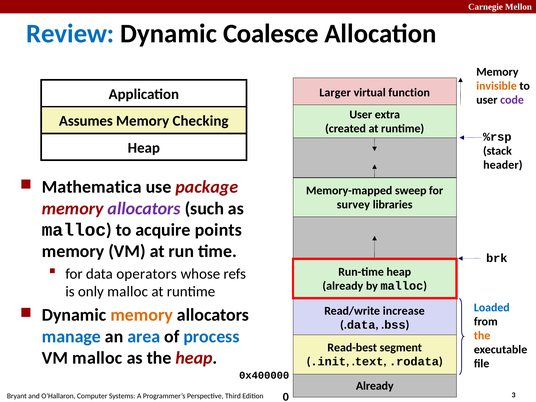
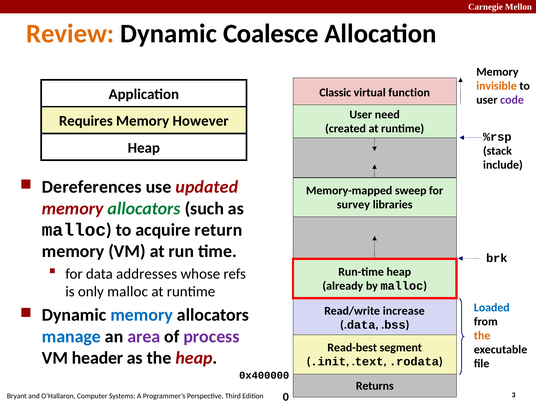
Review colour: blue -> orange (70, 34)
Larger: Larger -> Classic (335, 92)
extra: extra -> need (387, 114)
Assumes: Assumes -> Requires (86, 121)
Checking: Checking -> However (201, 121)
header: header -> include (503, 165)
Mathematica: Mathematica -> Dereferences (92, 187)
package: package -> updated (207, 187)
allocators colour: purple -> green (144, 208)
points: points -> return (218, 230)
operators: operators -> addresses (147, 274)
memory colour: orange -> blue (142, 315)
area colour: blue -> purple (144, 337)
process colour: blue -> purple (211, 337)
VM malloc: malloc -> header (98, 358)
Already: Already -> Returns (375, 386)
